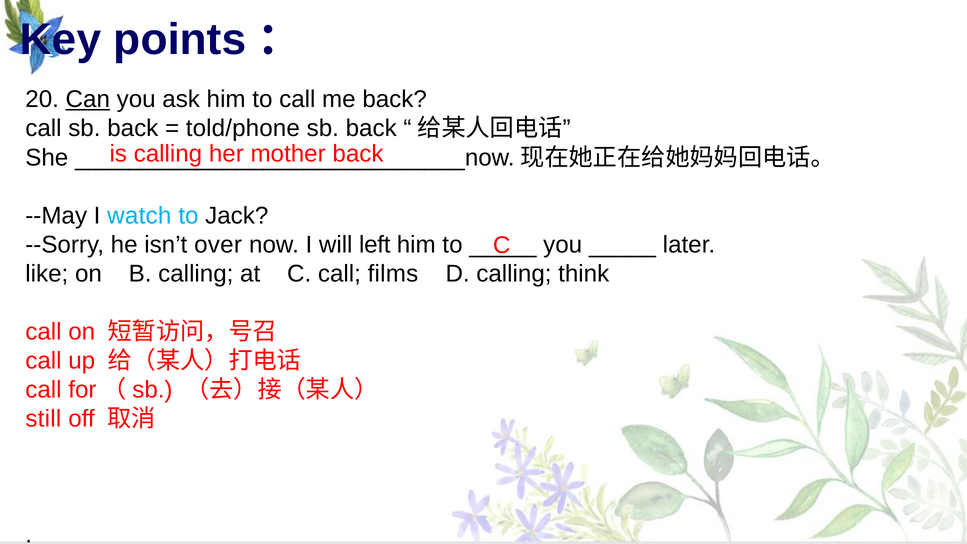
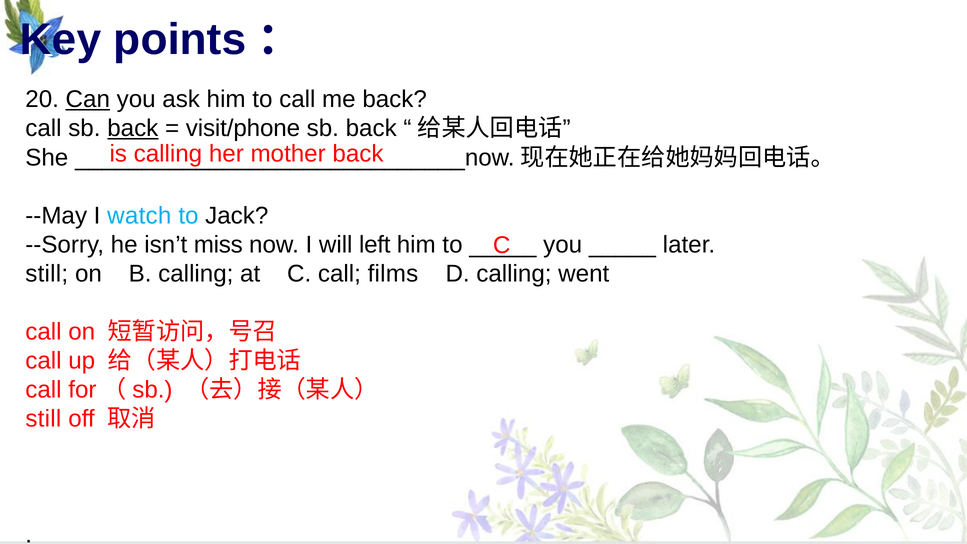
back underline: none -> present (133, 129)
told/phone: told/phone -> visit/phone (243, 129)
over: over -> miss (218, 245)
like: like -> still (47, 274)
think: think -> went (584, 274)
